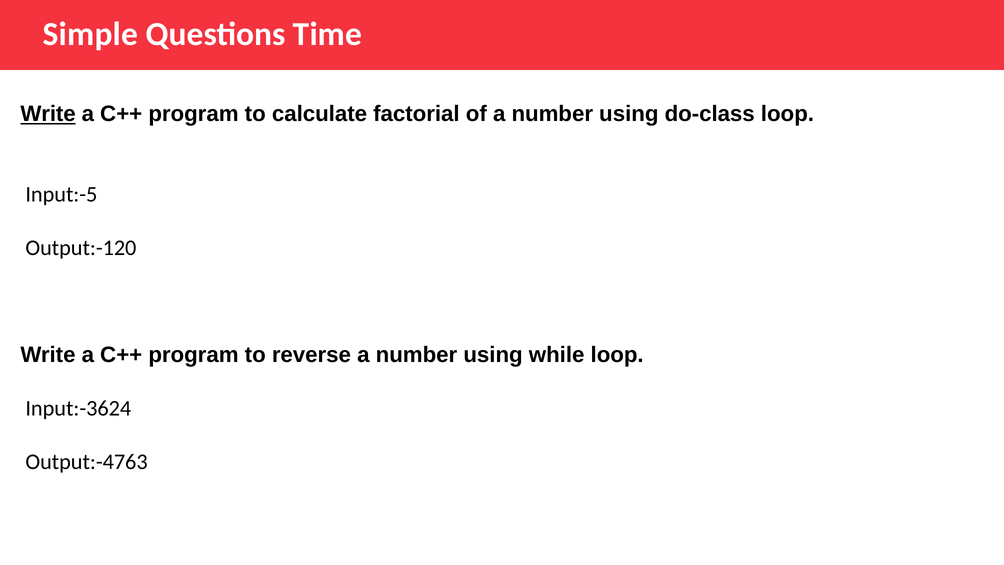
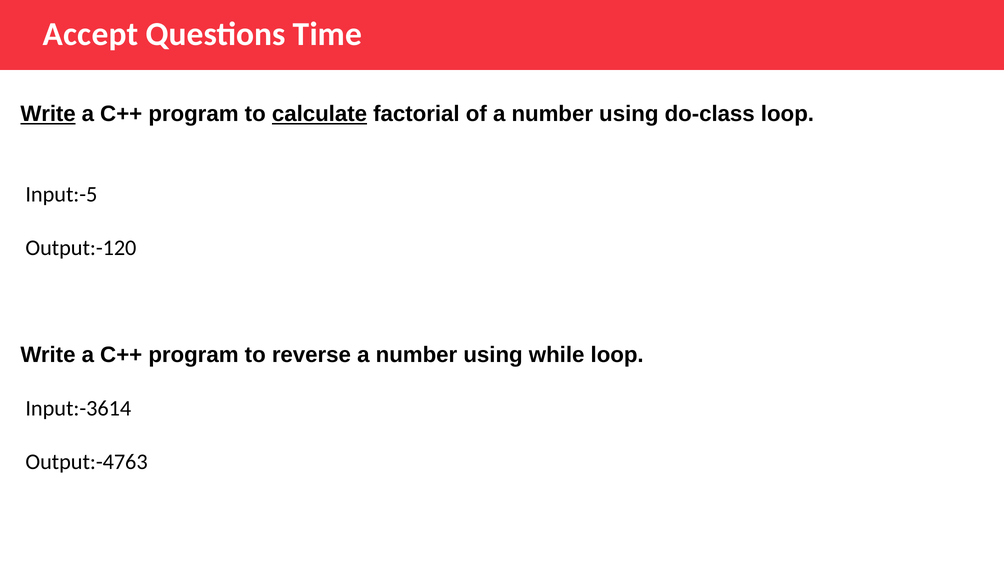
Simple: Simple -> Accept (91, 34)
calculate underline: none -> present (319, 114)
Input:-3624: Input:-3624 -> Input:-3614 (78, 408)
